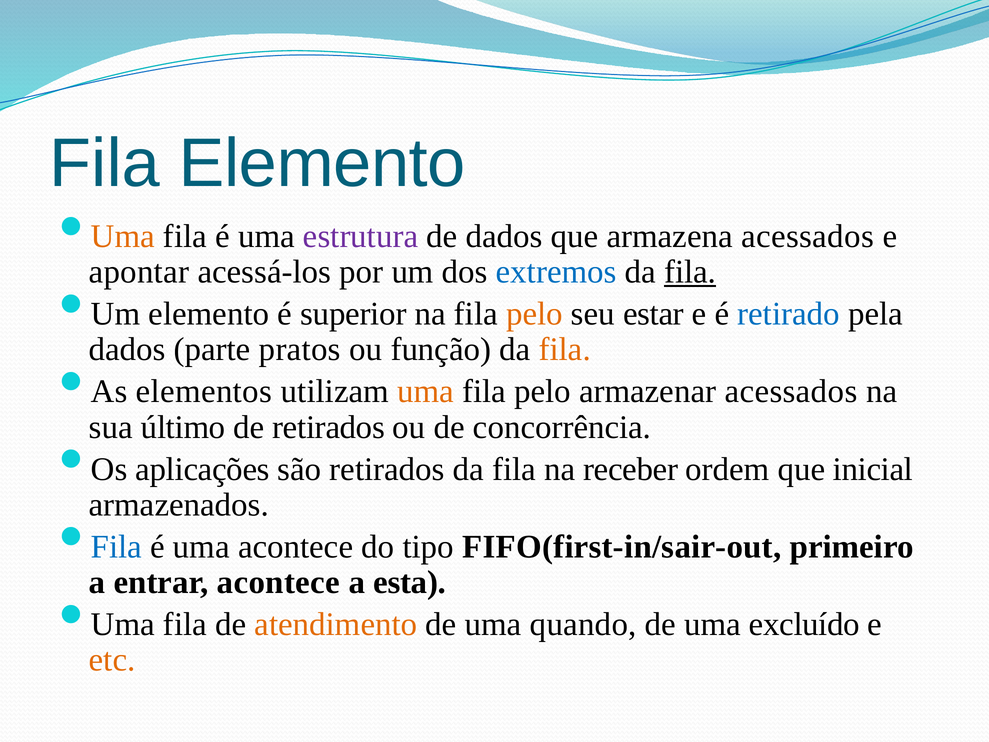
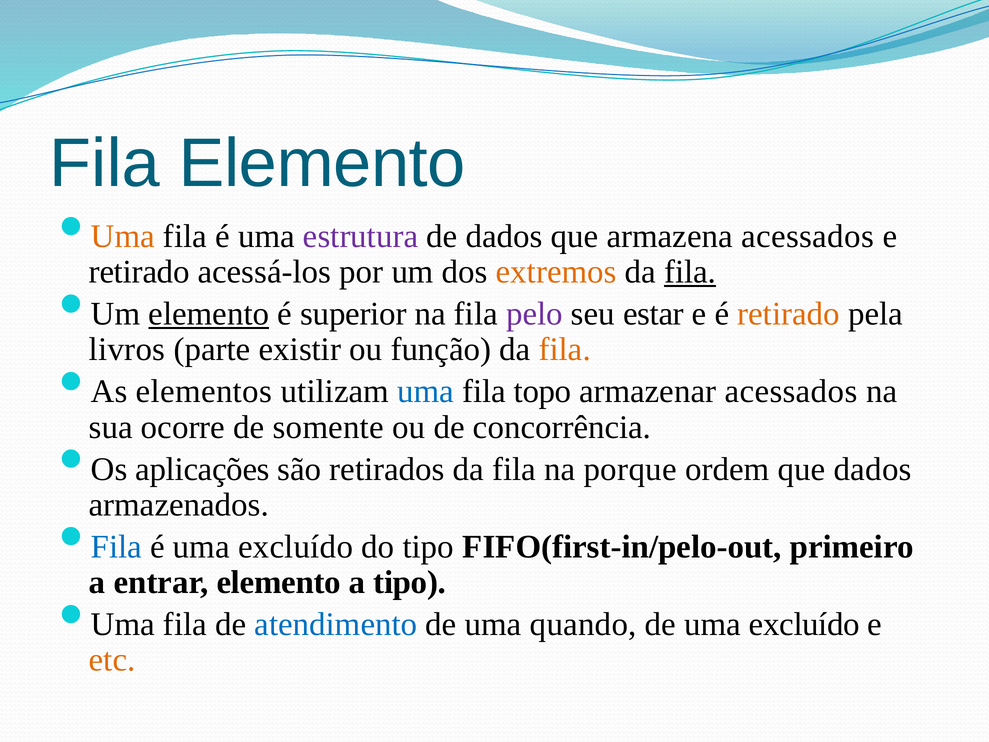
apontar: apontar -> retirado (139, 272)
extremos colour: blue -> orange (556, 272)
elemento underline: none -> present (209, 314)
pelo colour: orange -> purple (534, 314)
retirado colour: blue -> orange (789, 314)
dados: dados -> livros (127, 349)
pratos: pratos -> existir (300, 349)
uma colour: orange -> blue (426, 391)
pelo: pelo -> topo (543, 391)
último: último -> ocorre (183, 427)
de retirados: retirados -> somente (328, 427)
receber: receber -> porque (630, 469)
que inicial: inicial -> dados (873, 469)
é uma acontece: acontece -> excluído (296, 547)
FIFO(first-in/sair-out: FIFO(first-in/sair-out -> FIFO(first-in/pelo-out (622, 547)
entrar acontece: acontece -> elemento (279, 582)
a esta: esta -> tipo (410, 582)
atendimento colour: orange -> blue (336, 624)
